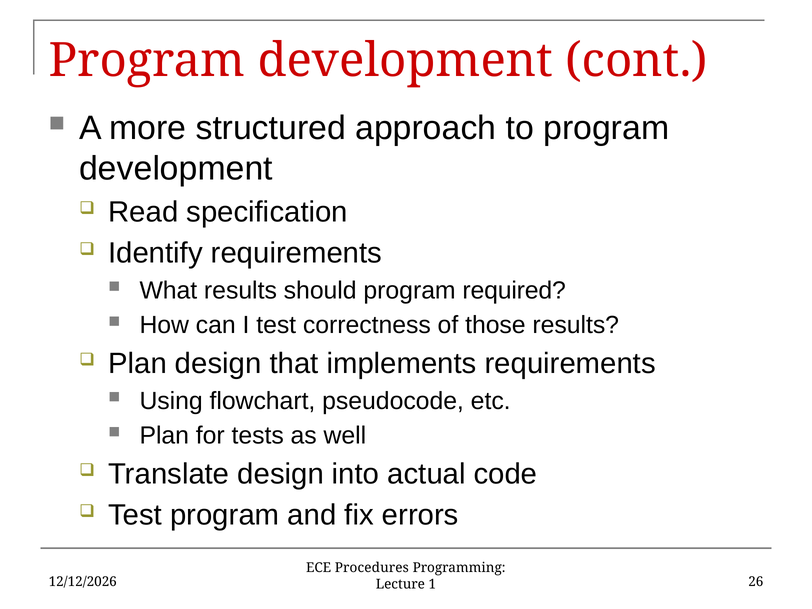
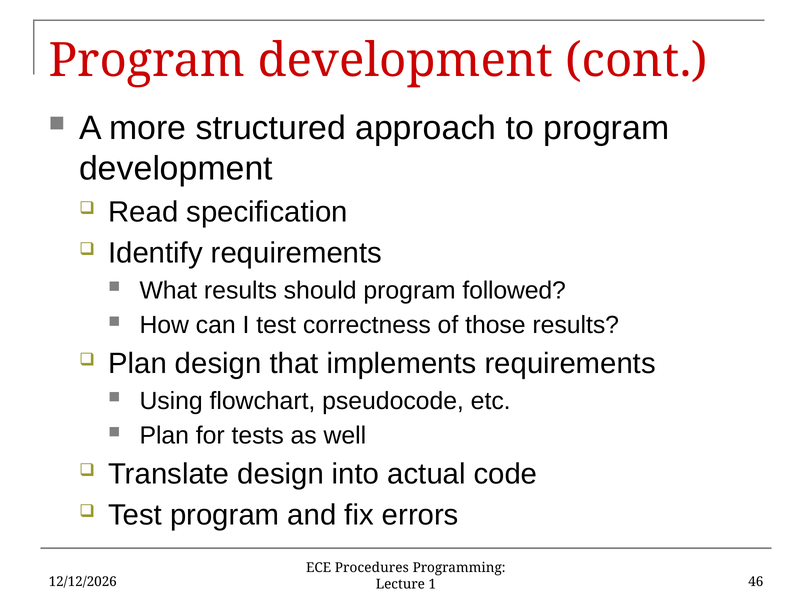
required: required -> followed (514, 290)
26: 26 -> 46 (756, 582)
